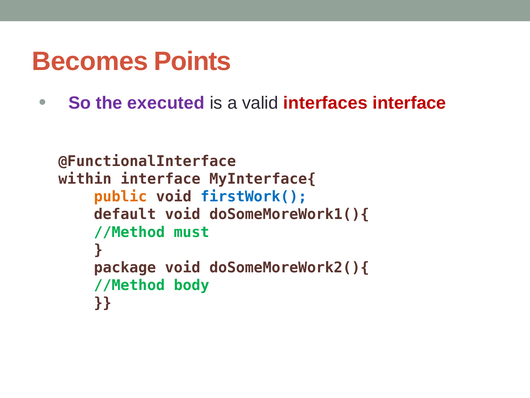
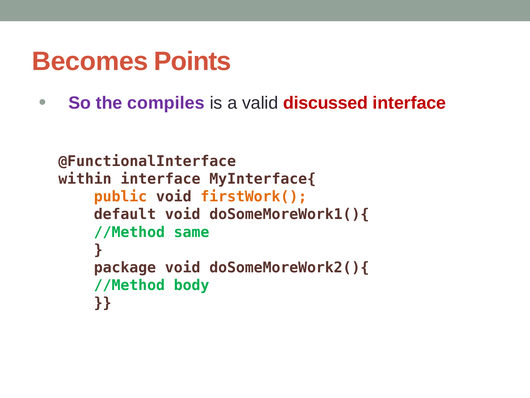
executed: executed -> compiles (166, 103)
interfaces: interfaces -> discussed (326, 103)
firstWork( colour: blue -> orange (254, 196)
must: must -> same (192, 232)
